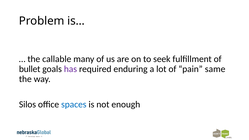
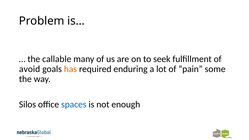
bullet: bullet -> avoid (30, 69)
has colour: purple -> orange (70, 69)
same: same -> some (215, 69)
